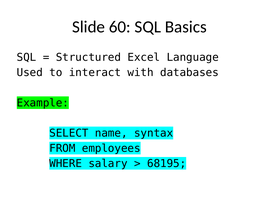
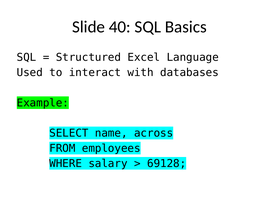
60: 60 -> 40 (120, 27)
syntax: syntax -> across (154, 133)
68195: 68195 -> 69128 (167, 164)
